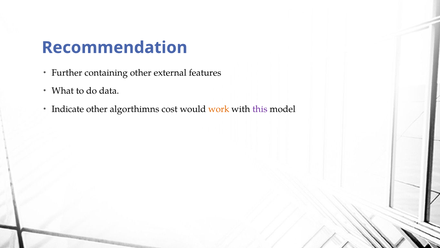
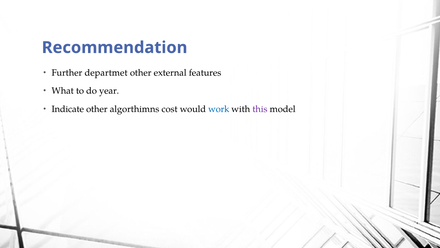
containing: containing -> departmet (106, 73)
data: data -> year (109, 91)
work colour: orange -> blue (219, 109)
